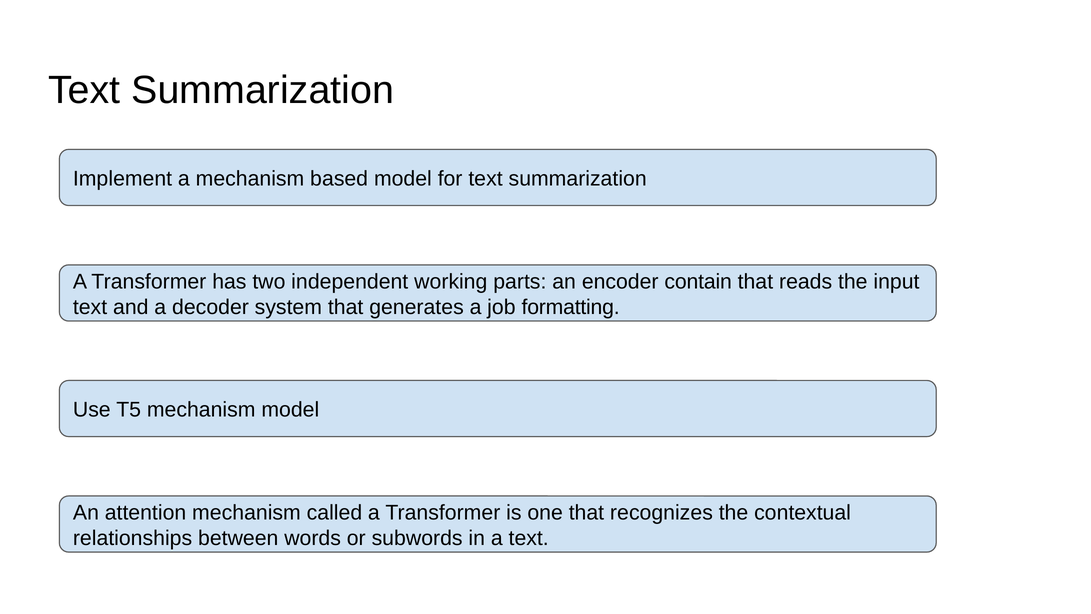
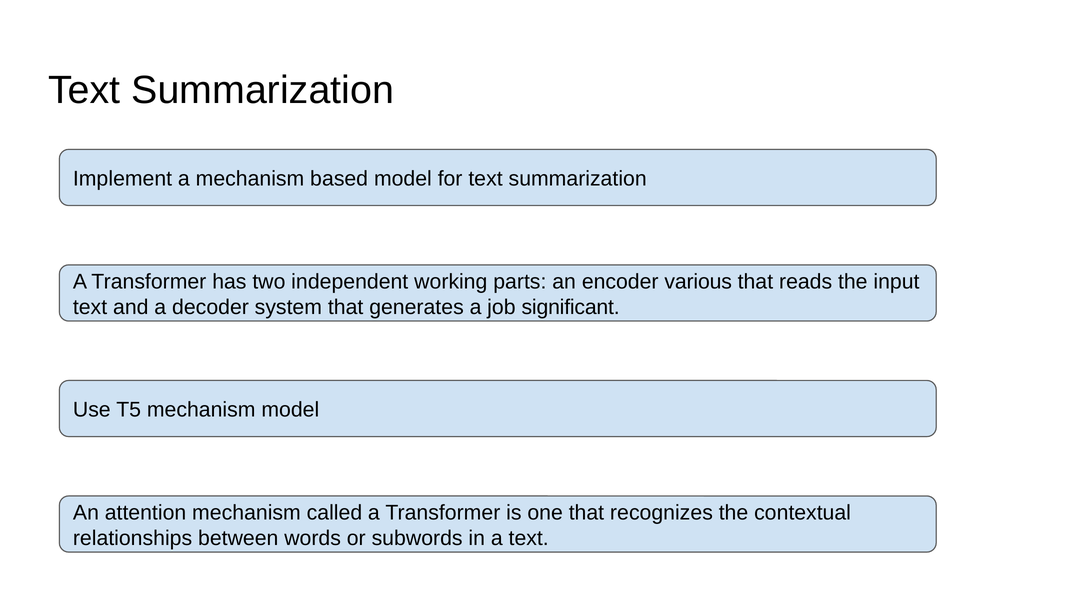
contain: contain -> various (698, 282)
formatting: formatting -> significant (571, 307)
